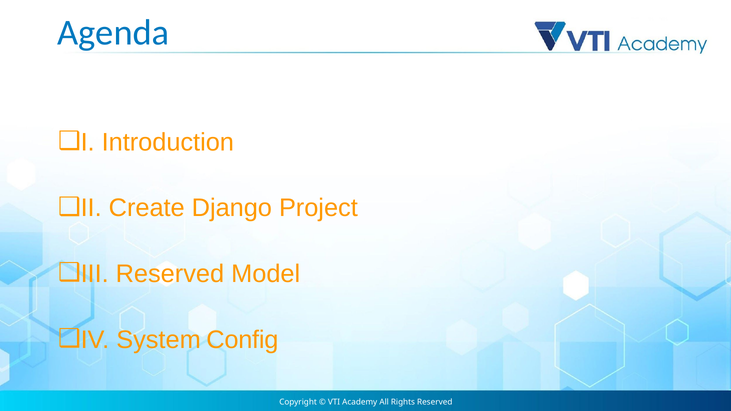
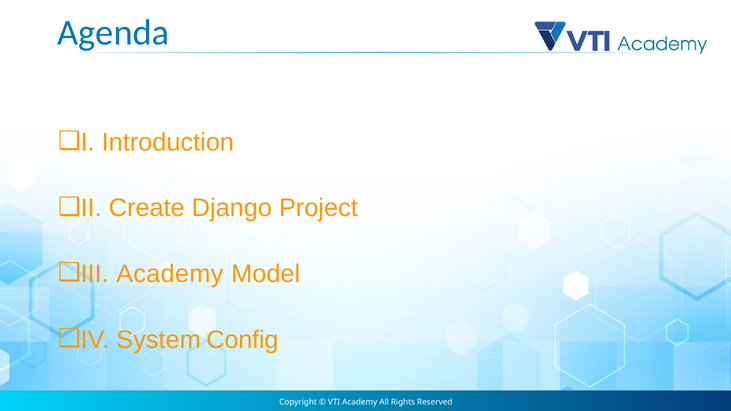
Reserved: Reserved -> Academy (170, 274)
